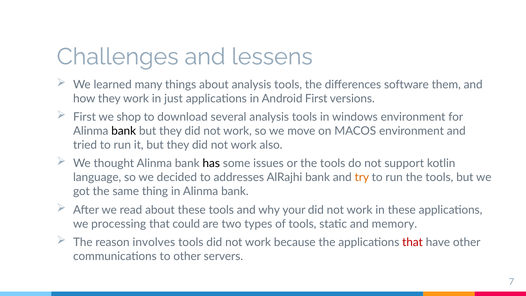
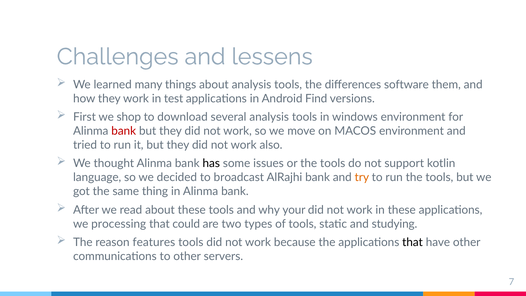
just: just -> test (174, 98)
Android First: First -> Find (316, 98)
bank colour: black -> red (124, 131)
addresses: addresses -> broadcast (239, 177)
memory: memory -> studying (395, 224)
involves: involves -> features (154, 242)
that colour: red -> black (413, 242)
